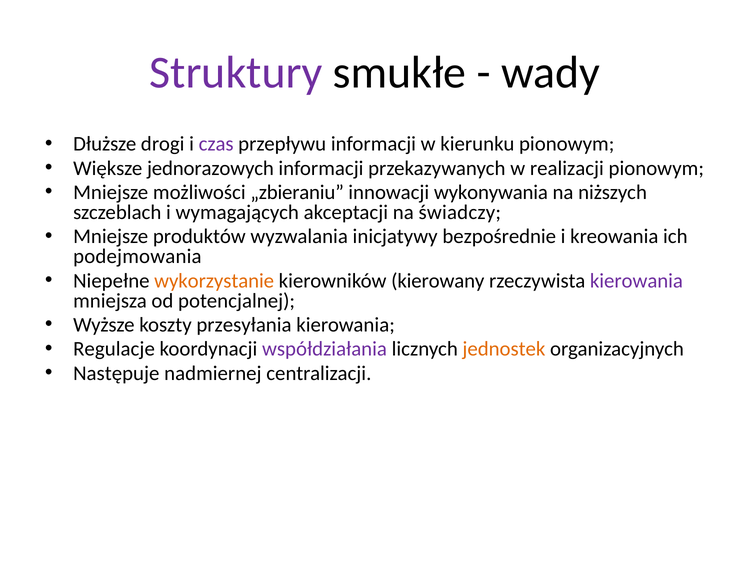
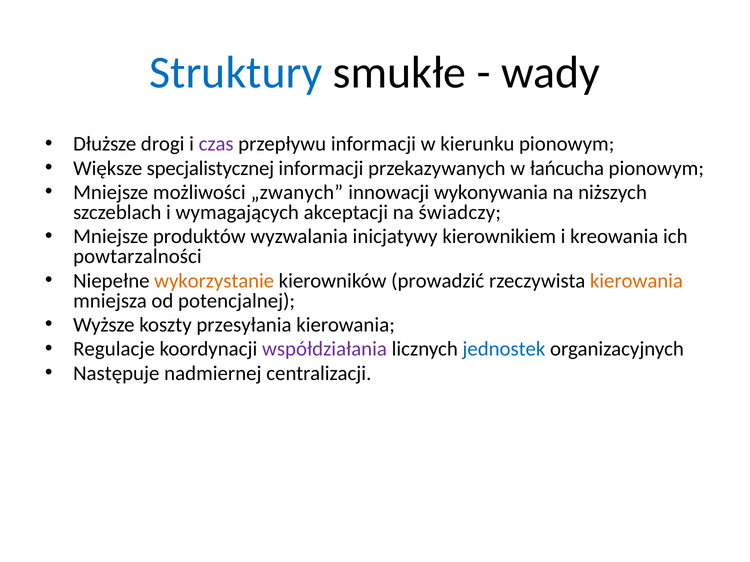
Struktury colour: purple -> blue (236, 73)
jednorazowych: jednorazowych -> specjalistycznej (210, 168)
realizacji: realizacji -> łańcucha (567, 168)
„zbieraniu: „zbieraniu -> „zwanych (297, 192)
bezpośrednie: bezpośrednie -> kierownikiem (499, 237)
podejmowania: podejmowania -> powtarzalności (137, 257)
kierowany: kierowany -> prowadzić (438, 281)
kierowania colour: purple -> orange (636, 281)
jednostek colour: orange -> blue (504, 349)
